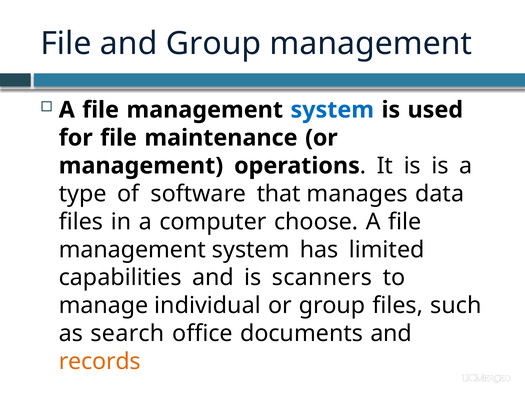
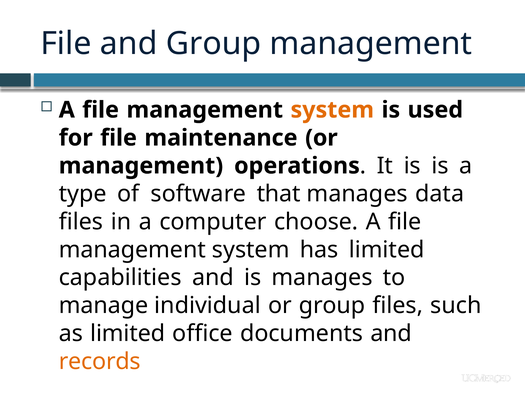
system colour: blue -> orange (332, 110)
is scanners: scanners -> manages (322, 278)
as search: search -> limited (128, 334)
